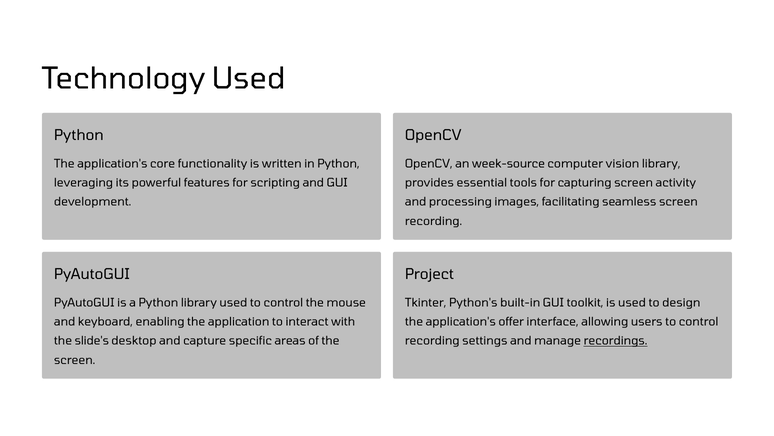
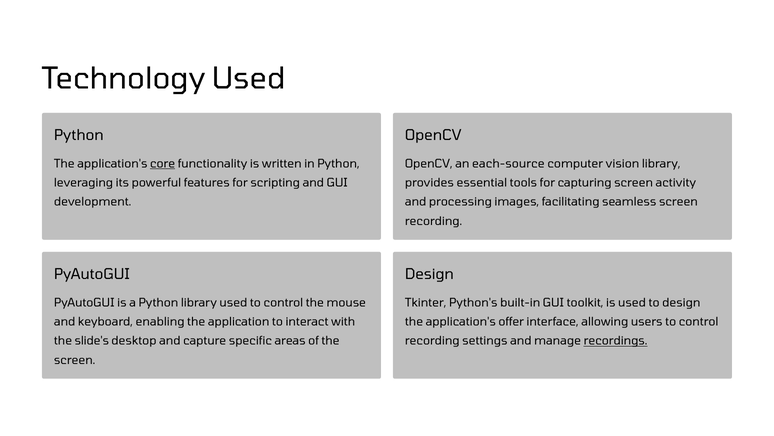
core underline: none -> present (163, 164)
week-source: week-source -> each-source (508, 164)
Project: Project -> Design (429, 274)
